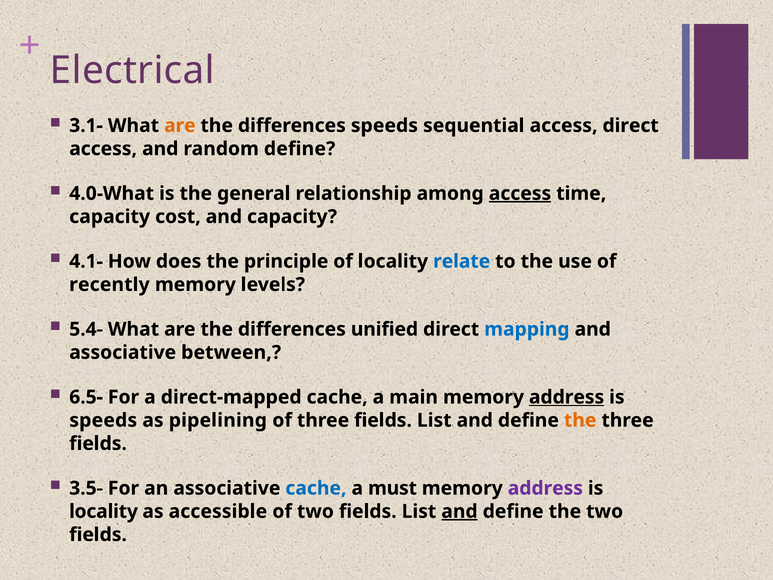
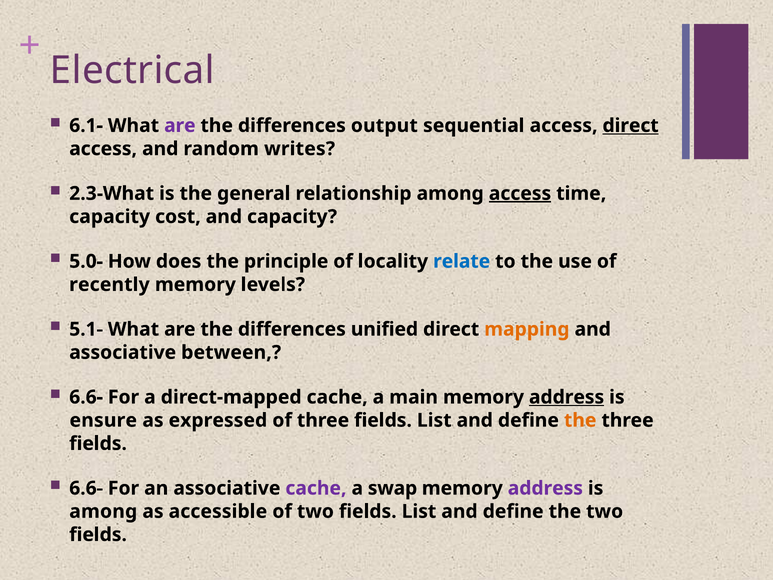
3.1-: 3.1- -> 6.1- (86, 126)
are colour: orange -> purple (180, 126)
differences speeds: speeds -> output (384, 126)
direct underline: none -> present (631, 126)
random define: define -> writes (300, 149)
4.0-What: 4.0-What -> 2.3-What (112, 193)
4.1-: 4.1- -> 5.0- (86, 261)
5.4-: 5.4- -> 5.1- (86, 329)
mapping colour: blue -> orange (527, 329)
6.5-: 6.5- -> 6.6- (86, 397)
speeds: speeds -> ensure (103, 420)
pipelining: pipelining -> expressed (218, 420)
3.5-: 3.5- -> 6.6- (86, 488)
cache colour: blue -> purple (316, 488)
must: must -> swap (393, 488)
locality: locality -> among (103, 511)
and underline: present -> none (459, 511)
